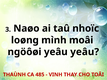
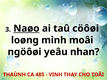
Naøo underline: none -> present (26, 28)
nhoïc: nhoïc -> cöôøi (86, 28)
yeâu yeâu: yeâu -> nhan (85, 52)
